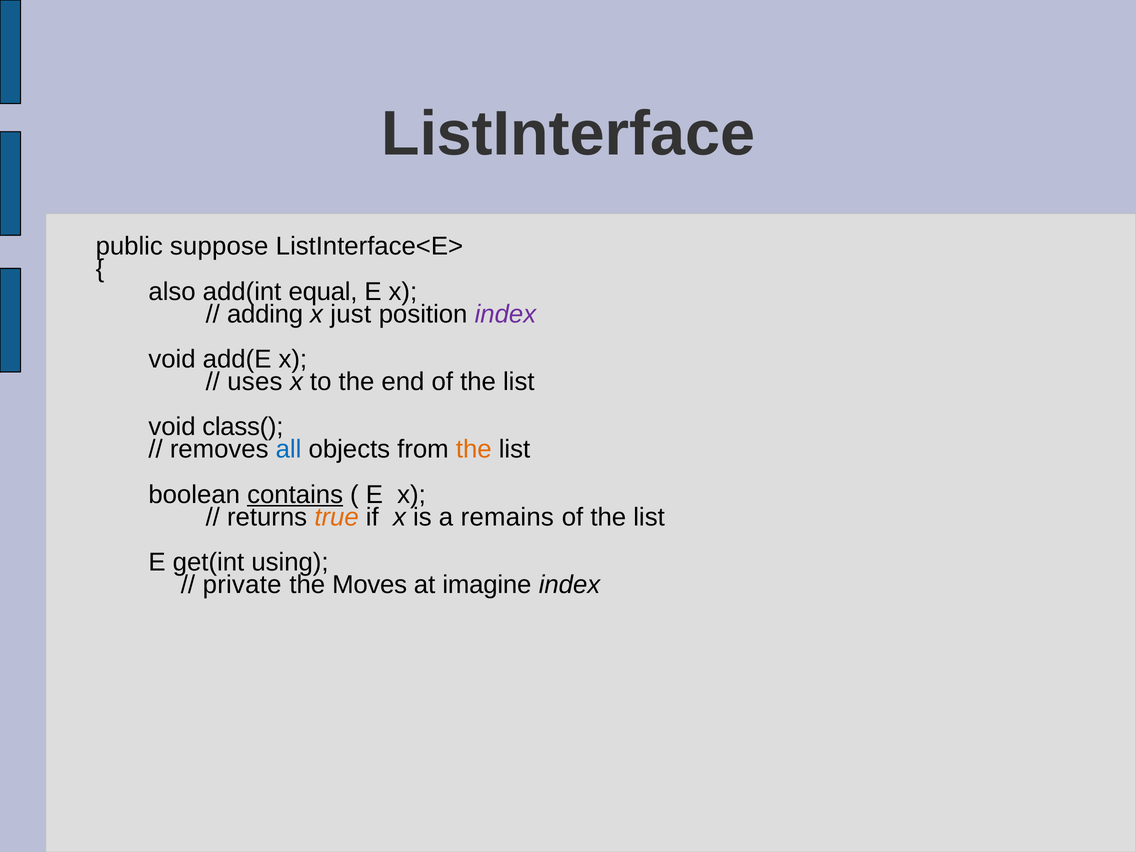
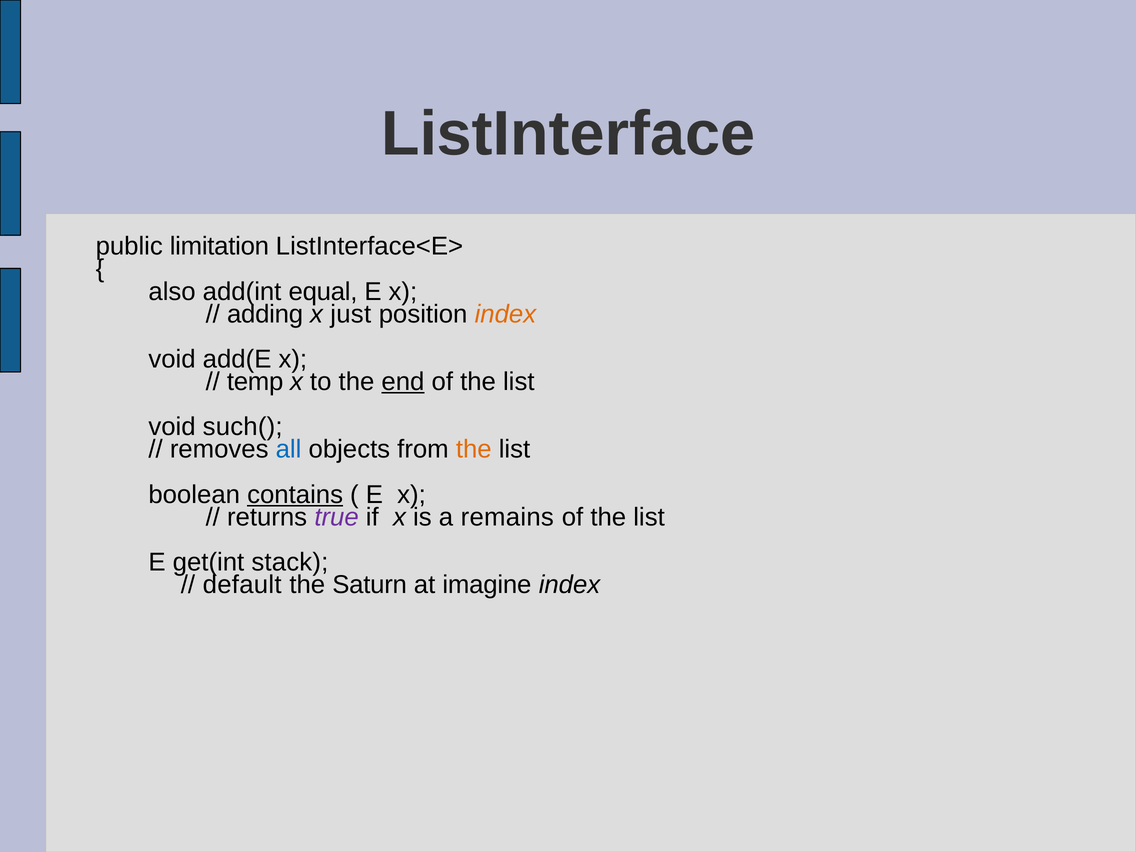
suppose: suppose -> limitation (219, 246)
index colour: purple -> orange (505, 314)
uses: uses -> temp (255, 382)
end underline: none -> present (403, 382)
class(: class( -> such( (243, 427)
true colour: orange -> purple (337, 517)
using: using -> stack (290, 562)
private: private -> default (242, 585)
Moves: Moves -> Saturn (370, 585)
